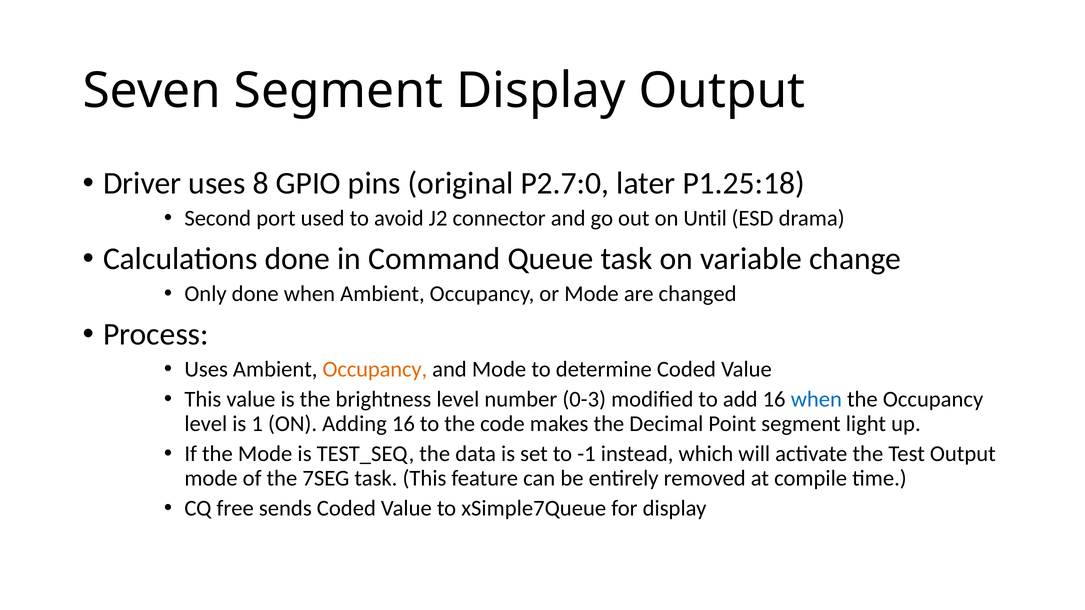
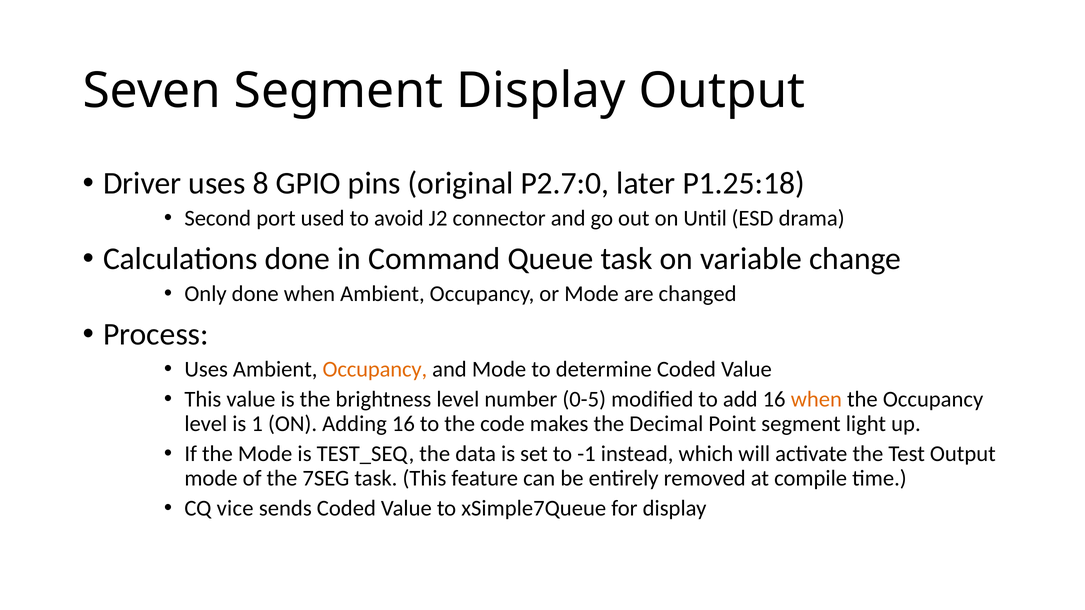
0-3: 0-3 -> 0-5 (584, 400)
when colour: blue -> orange (816, 400)
free: free -> vice (235, 508)
